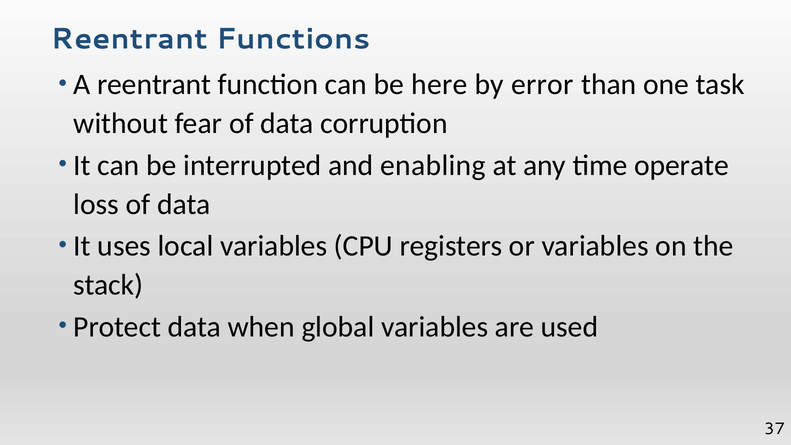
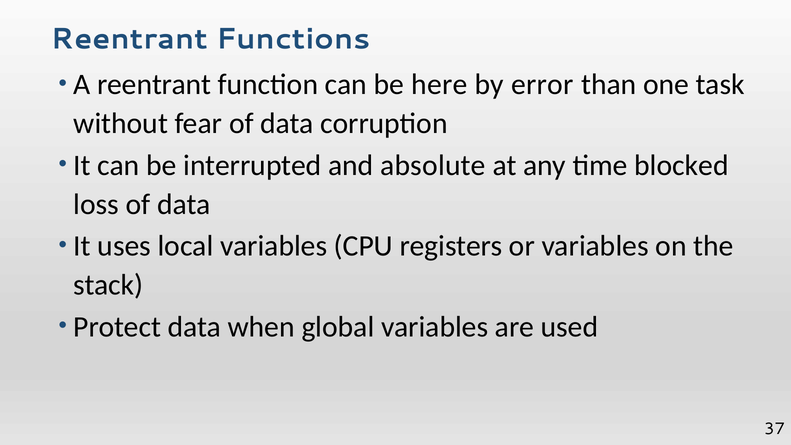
enabling: enabling -> absolute (433, 165)
operate: operate -> blocked (682, 165)
